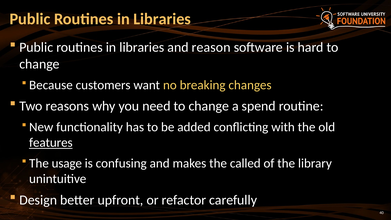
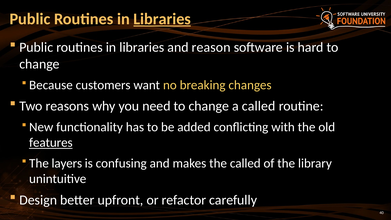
Libraries underline: none -> present (162, 19)
a spend: spend -> called (259, 106)
usage: usage -> layers (67, 163)
